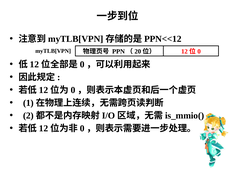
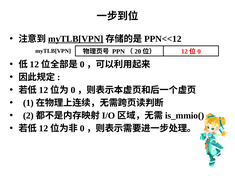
myTLB[VPN underline: none -> present (76, 39)
